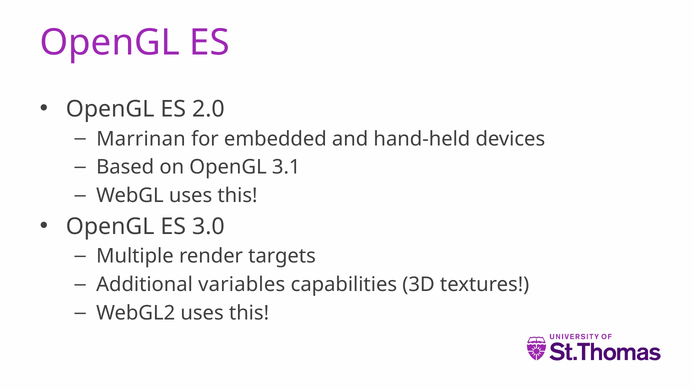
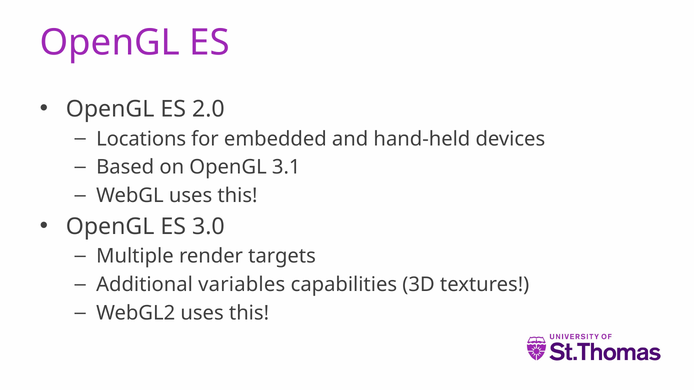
Marrinan: Marrinan -> Locations (141, 139)
